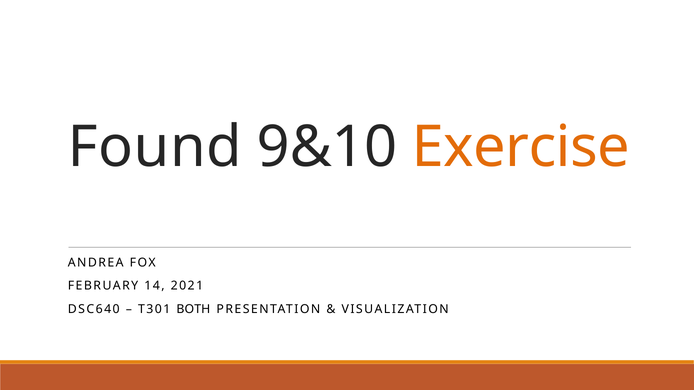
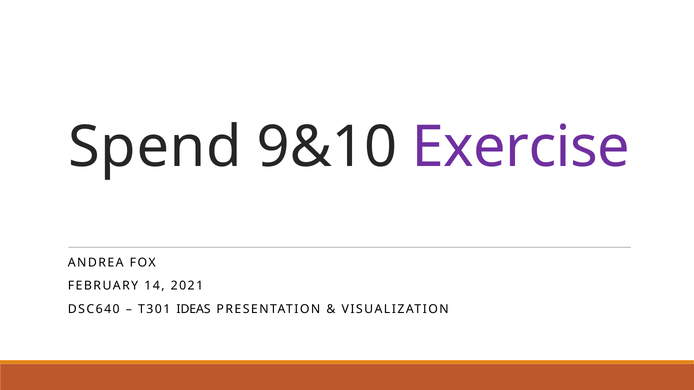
Found: Found -> Spend (155, 148)
Exercise colour: orange -> purple (521, 148)
BOTH: BOTH -> IDEAS (194, 310)
